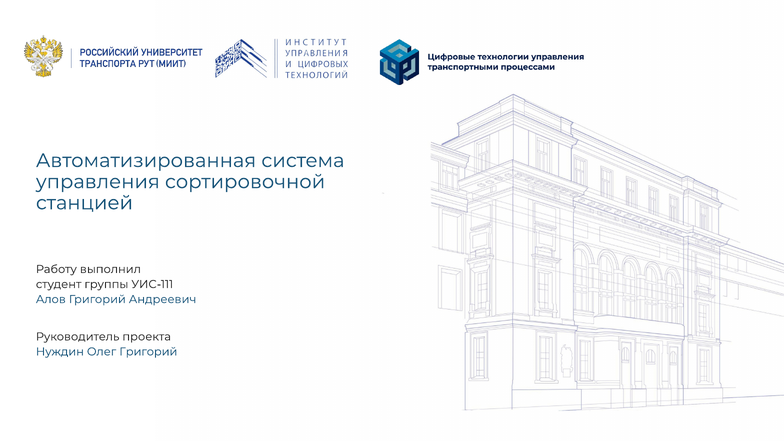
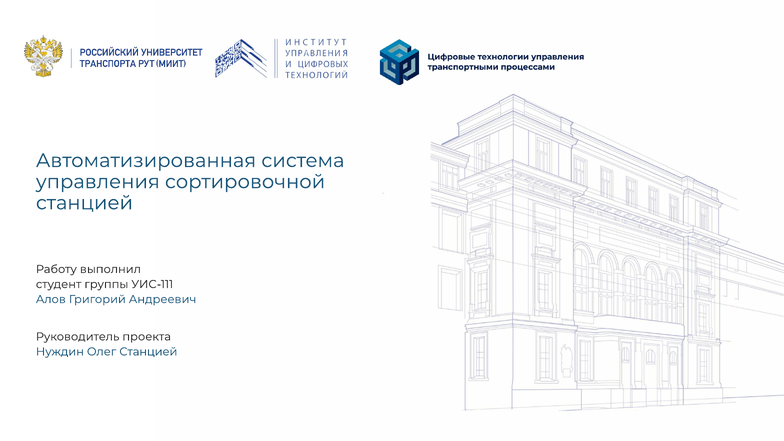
Олег Григорий: Григорий -> Станцией (148, 352)
